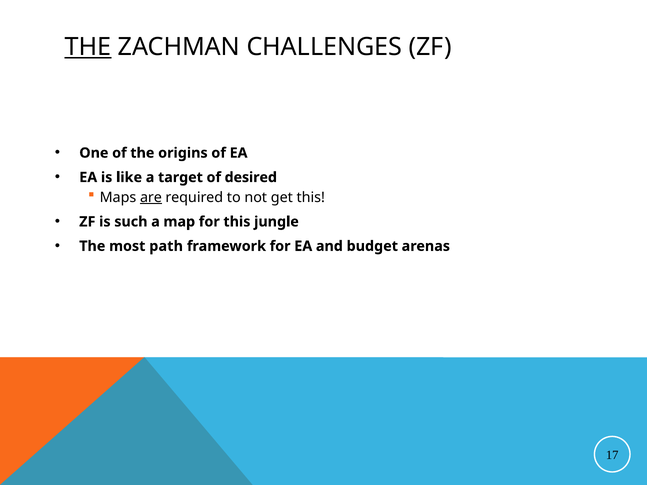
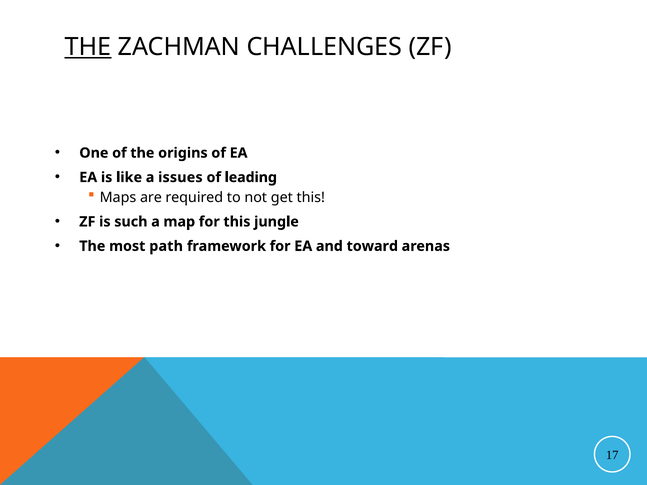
target: target -> issues (180, 177)
desired: desired -> leading (251, 177)
are underline: present -> none (151, 197)
budget: budget -> toward (372, 246)
